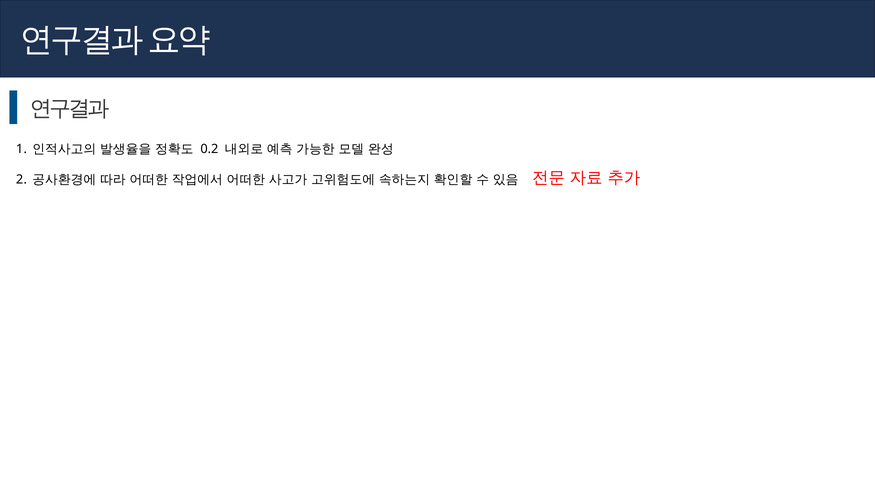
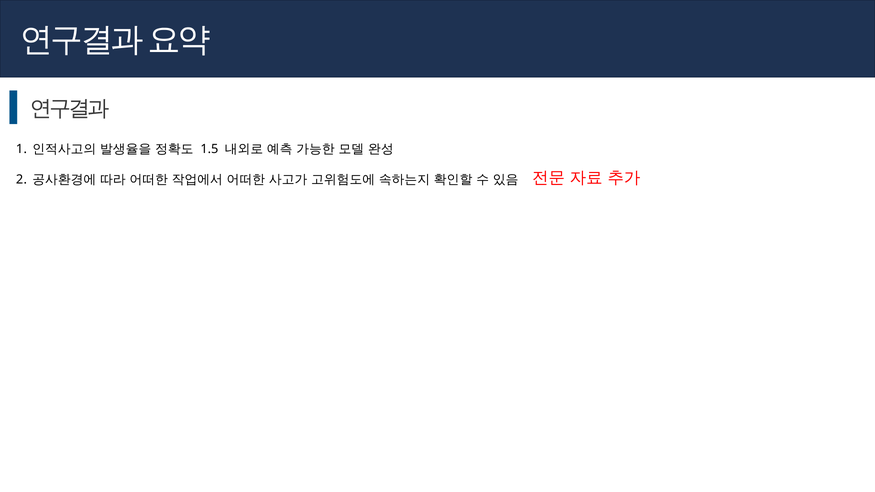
0.2: 0.2 -> 1.5 (209, 149)
